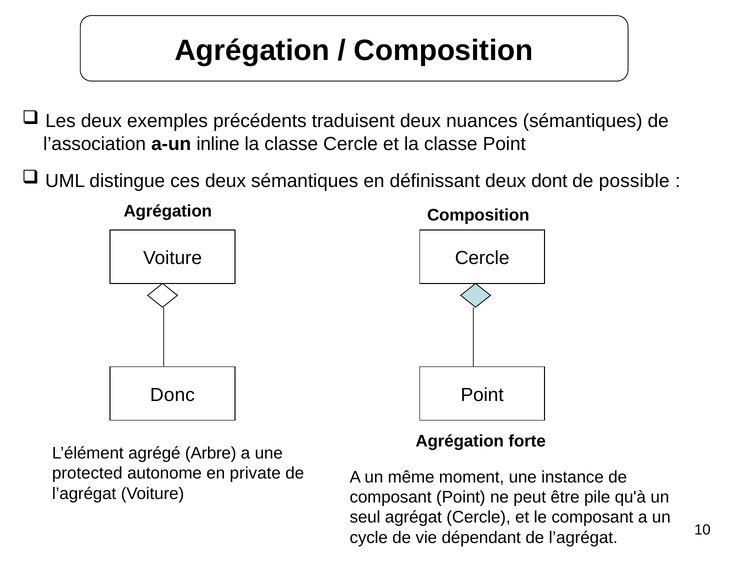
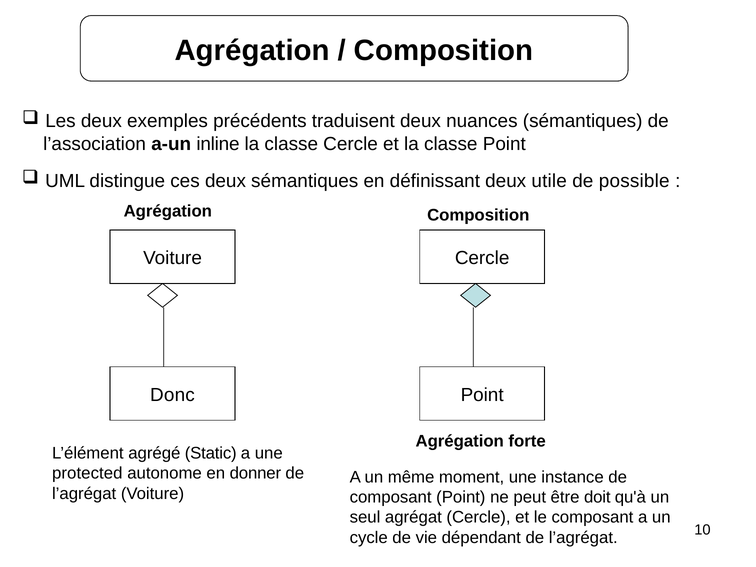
dont: dont -> utile (549, 181)
Arbre: Arbre -> Static (211, 453)
private: private -> donner (255, 473)
pile: pile -> doit (597, 497)
